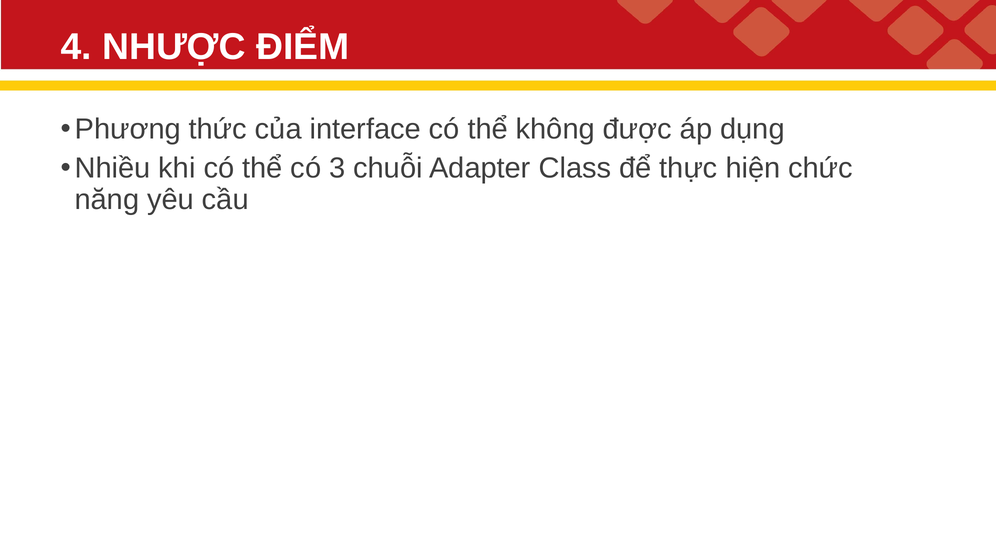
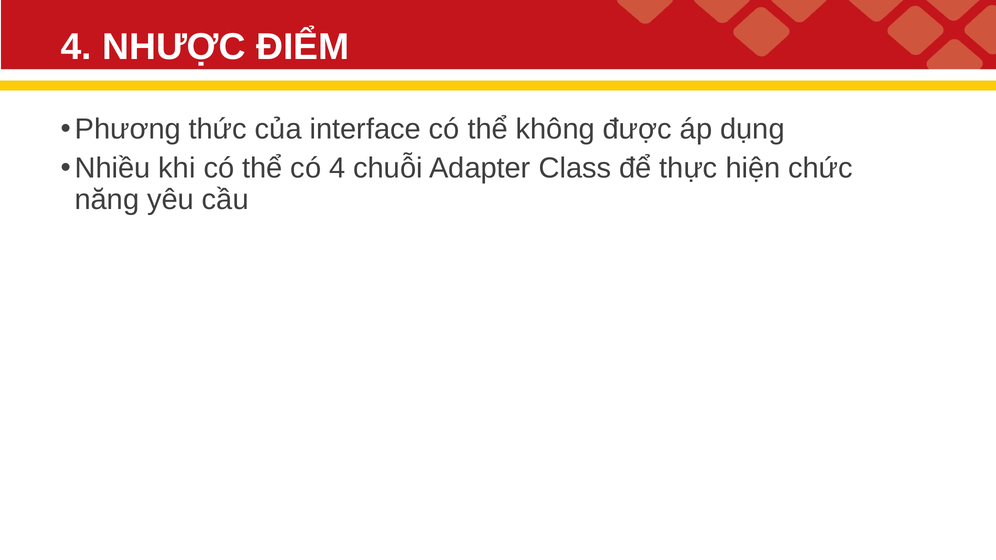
có 3: 3 -> 4 (337, 168)
